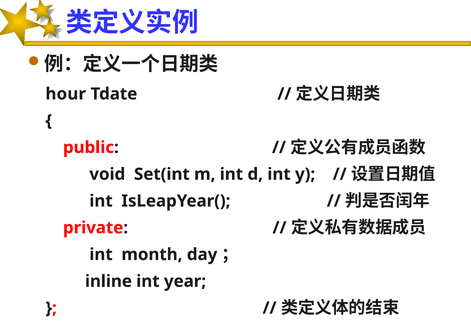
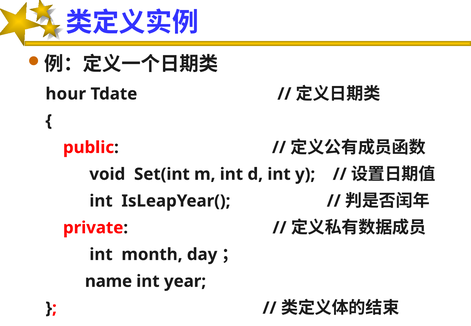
inline: inline -> name (108, 281)
